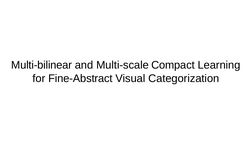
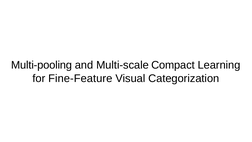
Multi-bilinear: Multi-bilinear -> Multi-pooling (42, 65)
Fine-Abstract: Fine-Abstract -> Fine-Feature (80, 78)
